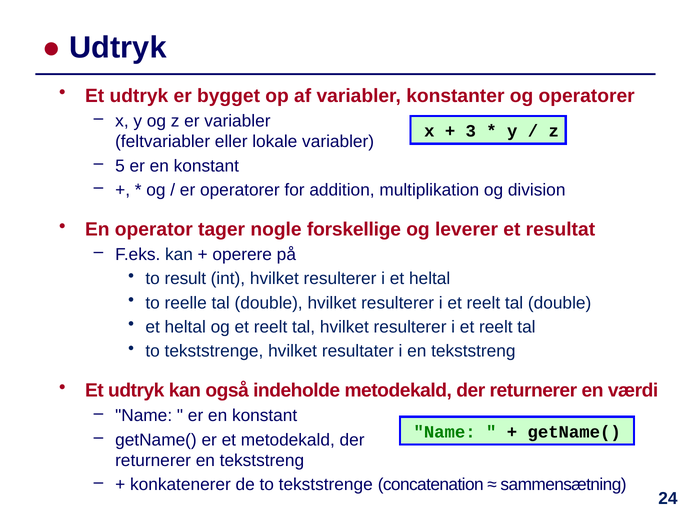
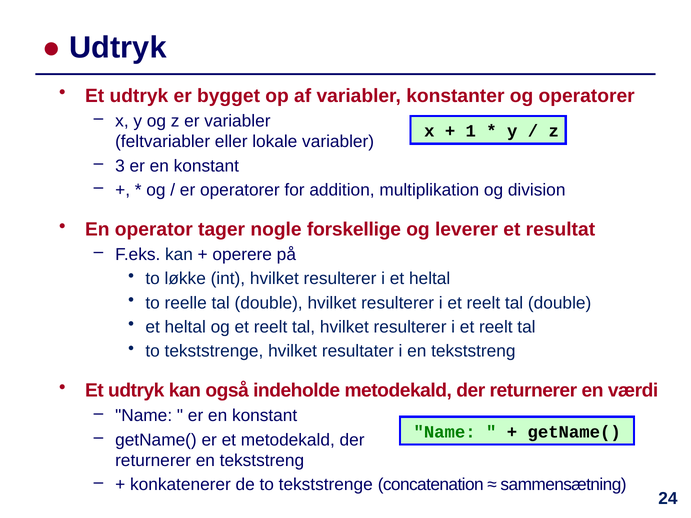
3: 3 -> 1 (471, 131)
5: 5 -> 3 (120, 166)
result: result -> løkke (185, 279)
